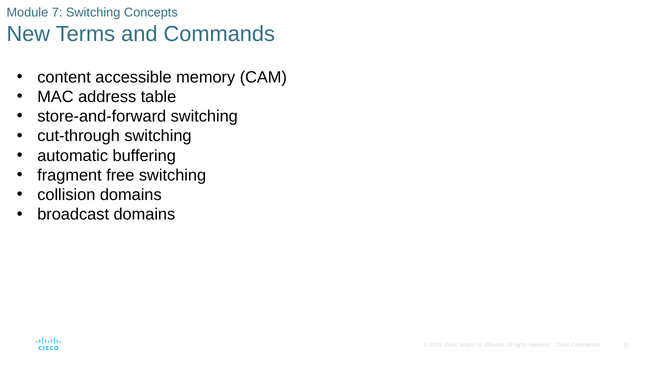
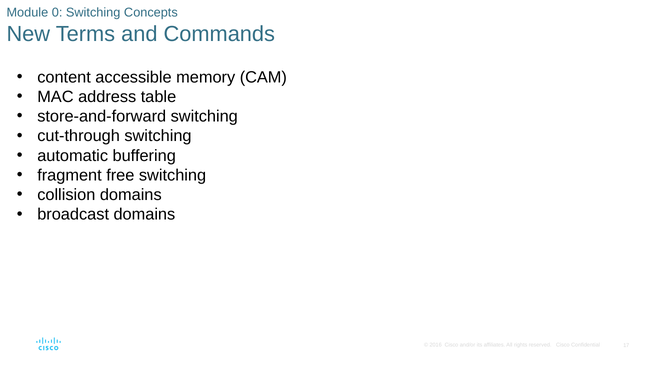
7: 7 -> 0 (57, 13)
